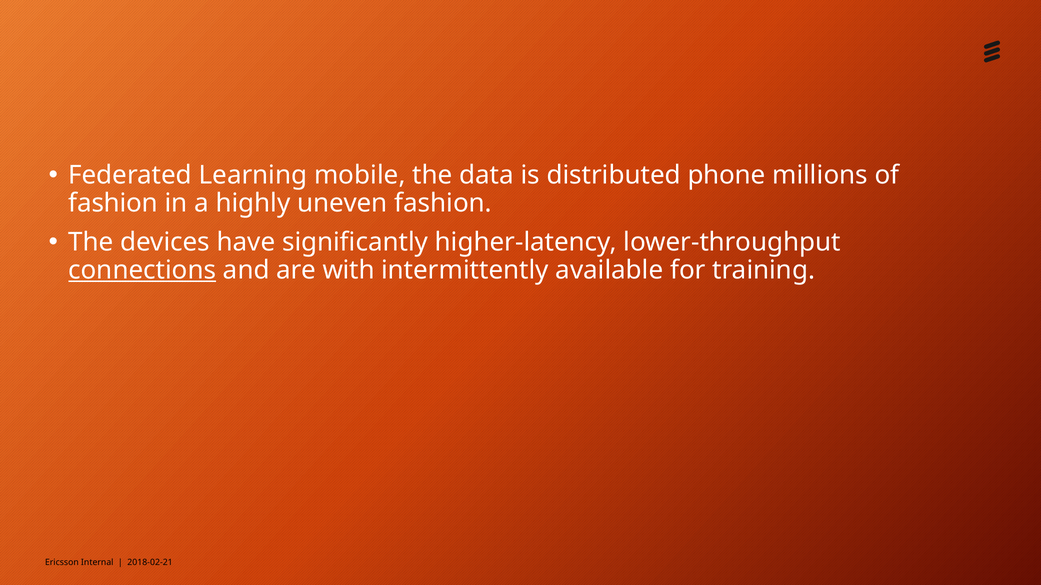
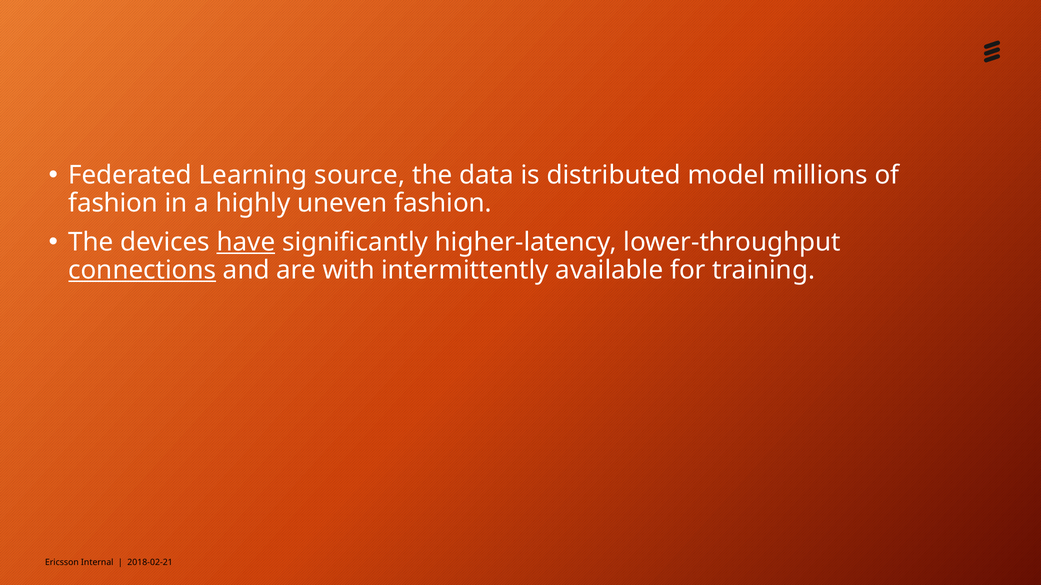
mobile: mobile -> source (360, 175)
phone: phone -> model (726, 175)
have underline: none -> present (246, 242)
